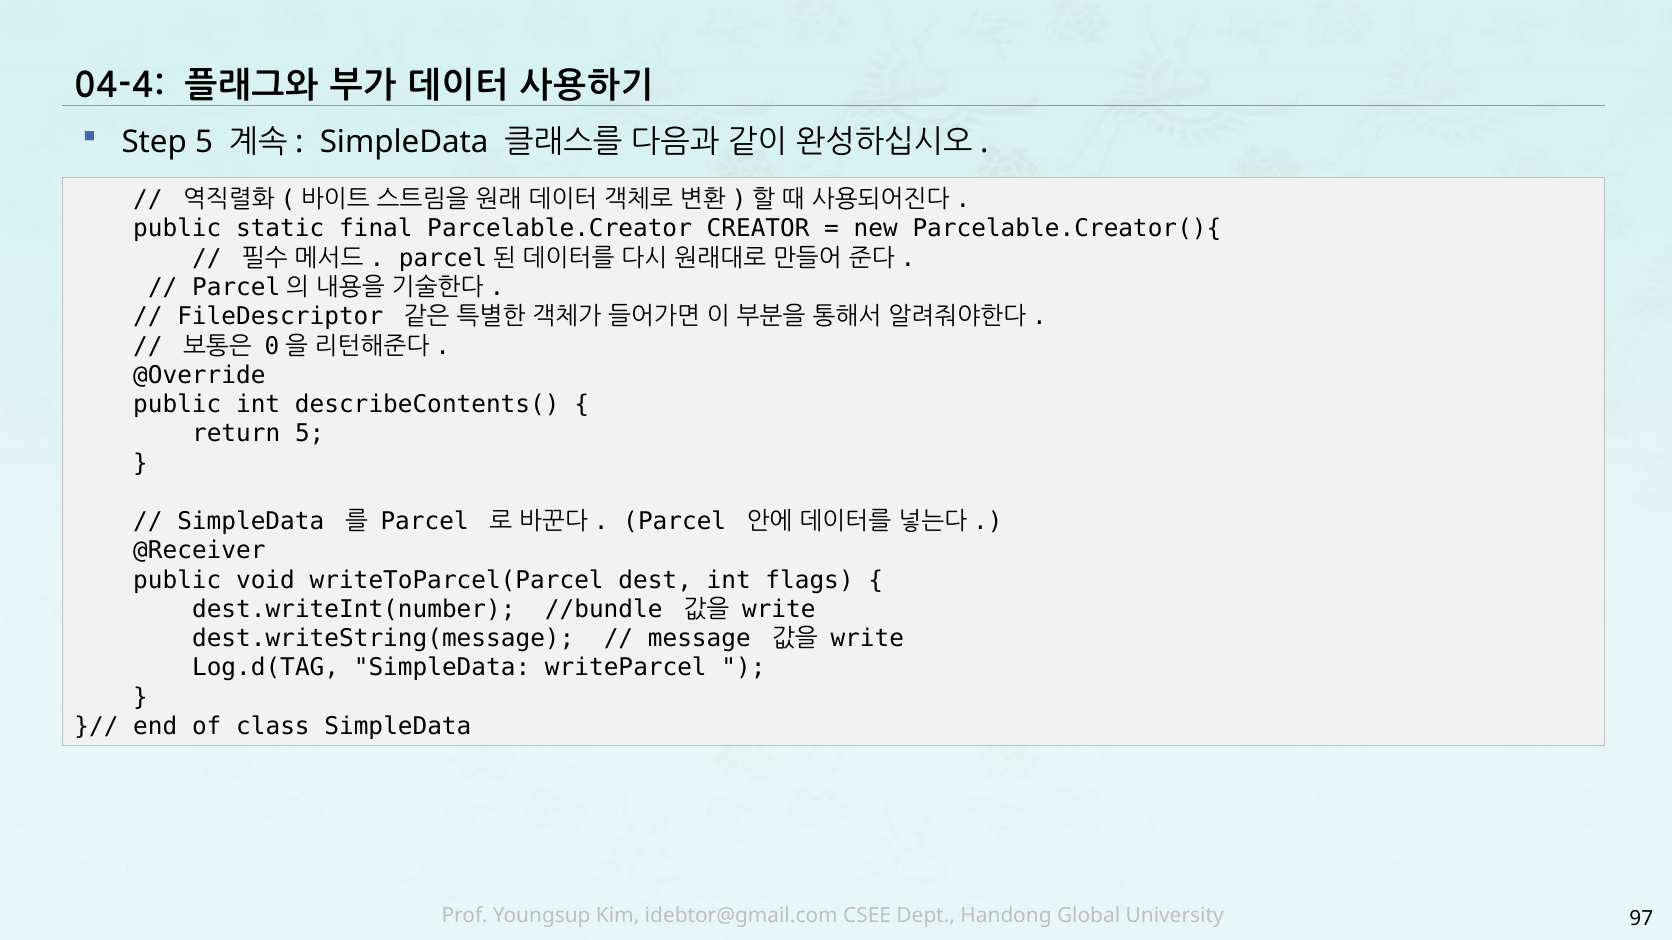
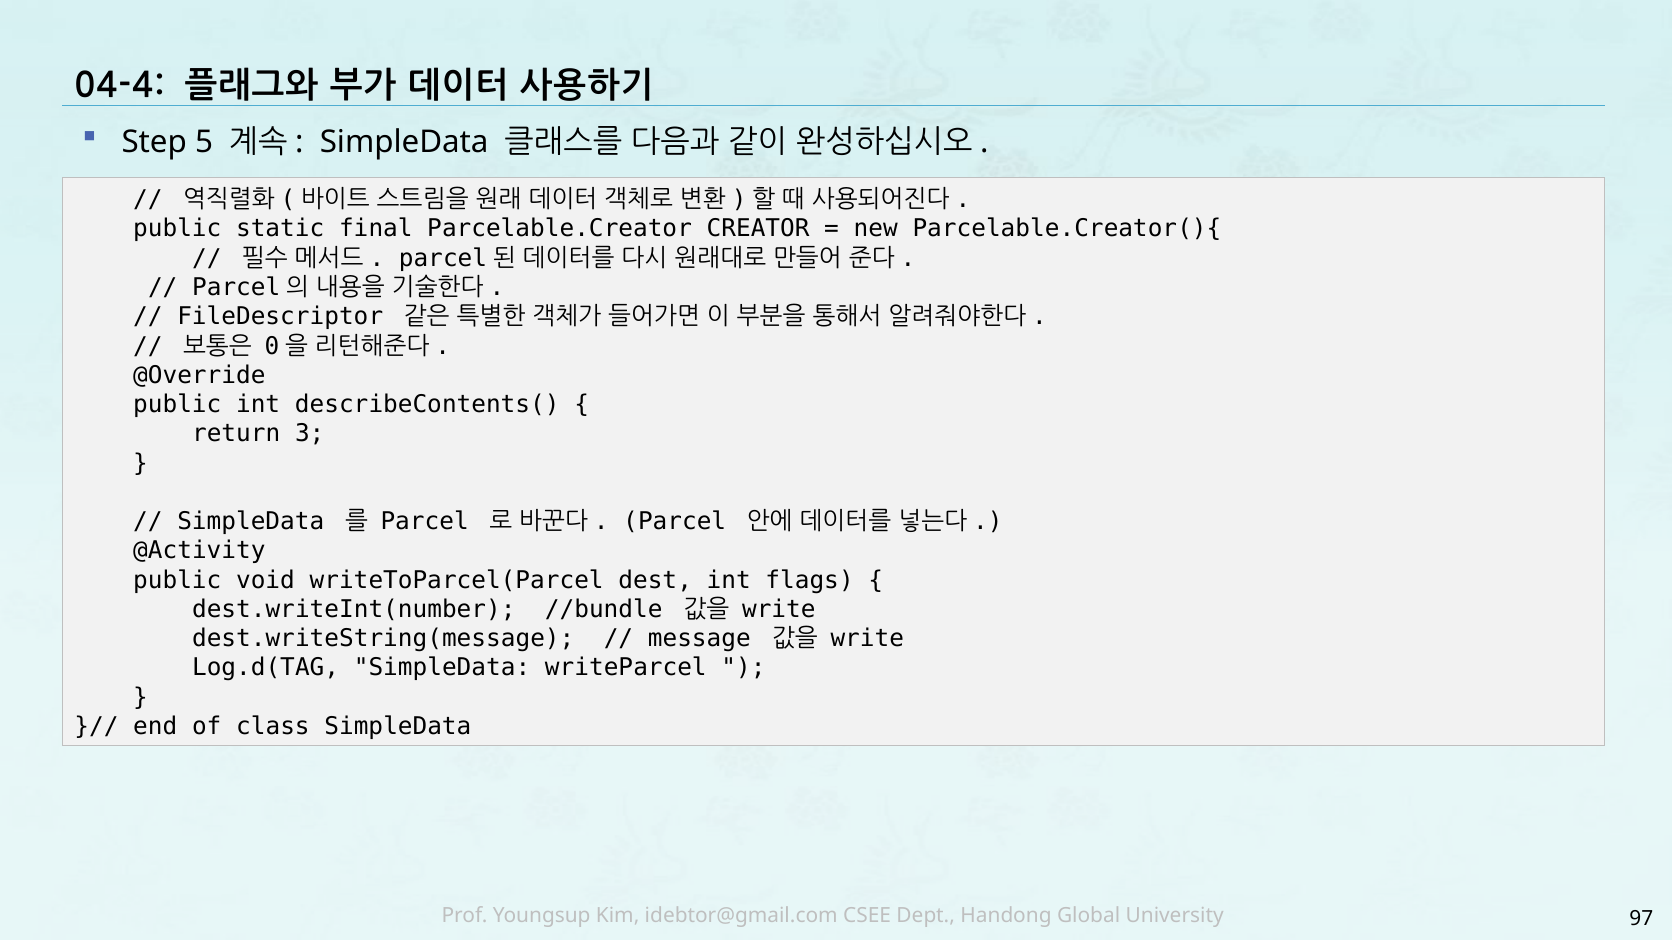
return 5: 5 -> 3 (310, 434)
@Receiver: @Receiver -> @Activity (199, 551)
